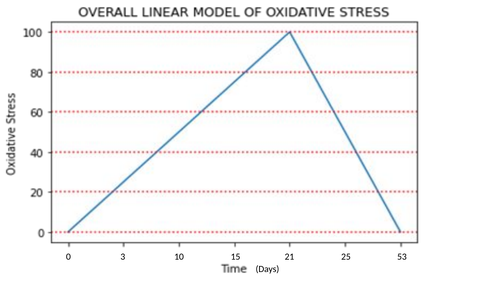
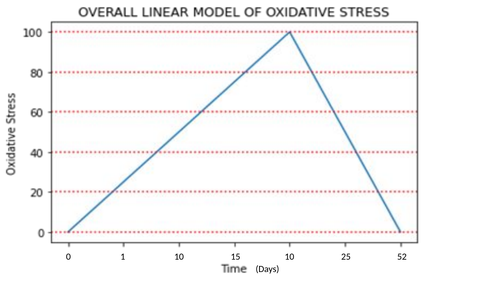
3: 3 -> 1 (123, 257)
15 21: 21 -> 10 (289, 257)
53: 53 -> 52 (402, 257)
